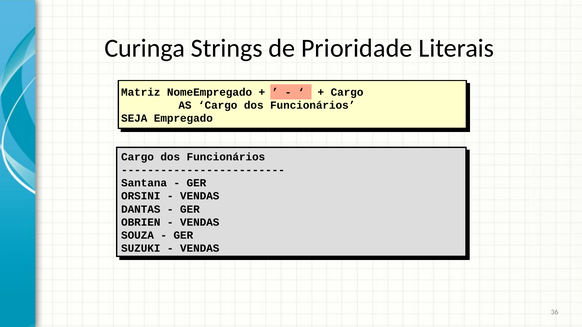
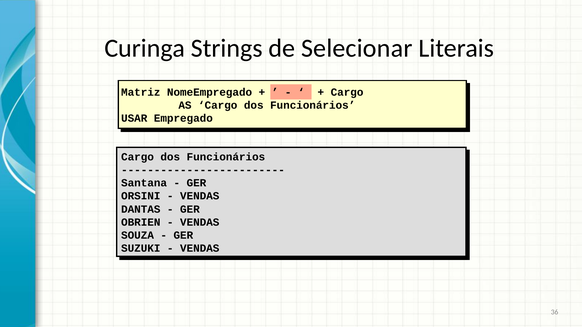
Prioridade: Prioridade -> Selecionar (357, 48)
SEJA: SEJA -> USAR (134, 119)
